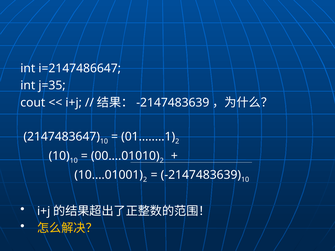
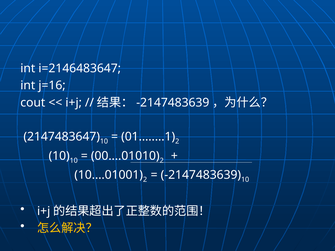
i=2147486647: i=2147486647 -> i=2146483647 (80, 68)
j=35: j=35 -> j=16 (52, 86)
